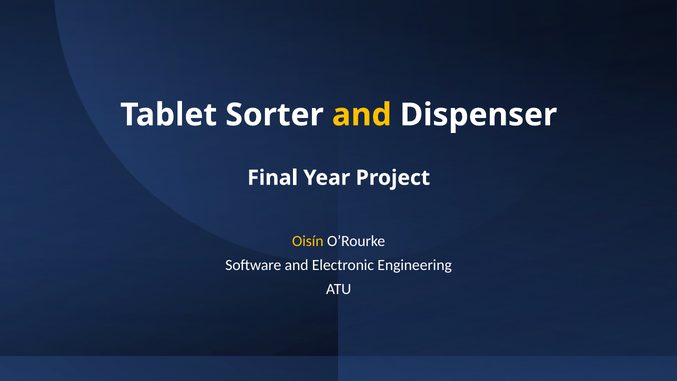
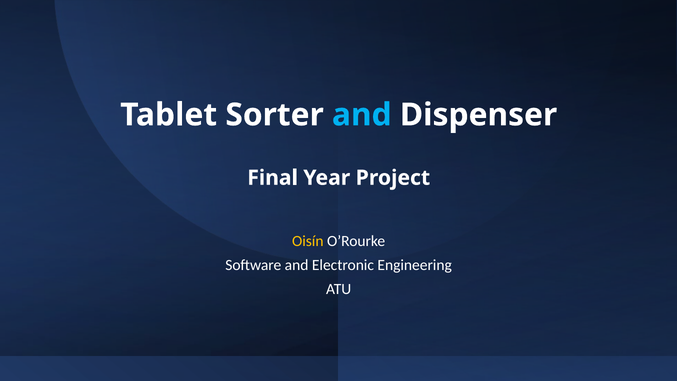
and colour: yellow -> light blue (362, 115)
